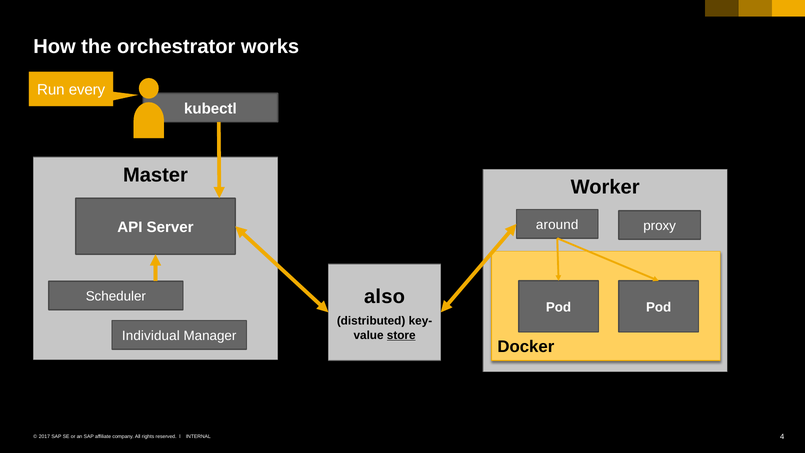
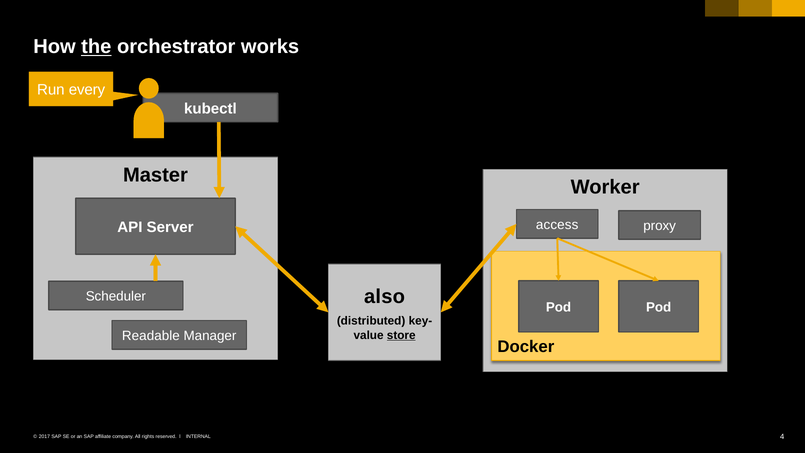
the underline: none -> present (96, 47)
around: around -> access (557, 225)
Individual: Individual -> Readable (151, 336)
